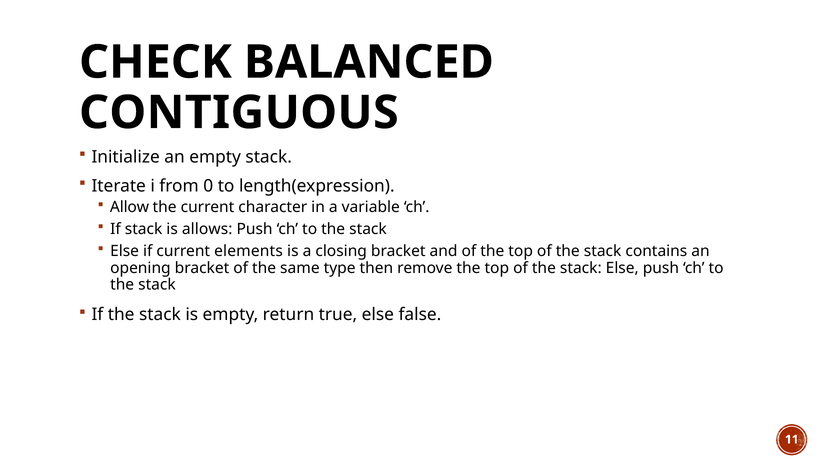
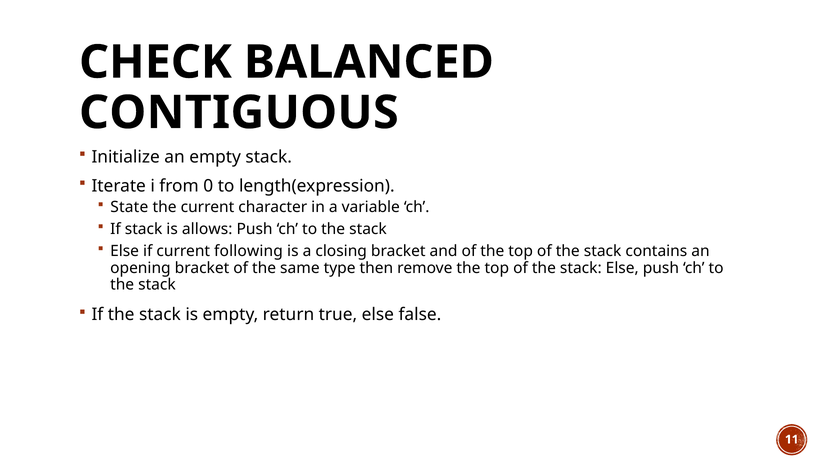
Allow: Allow -> State (129, 207)
elements: elements -> following (249, 251)
